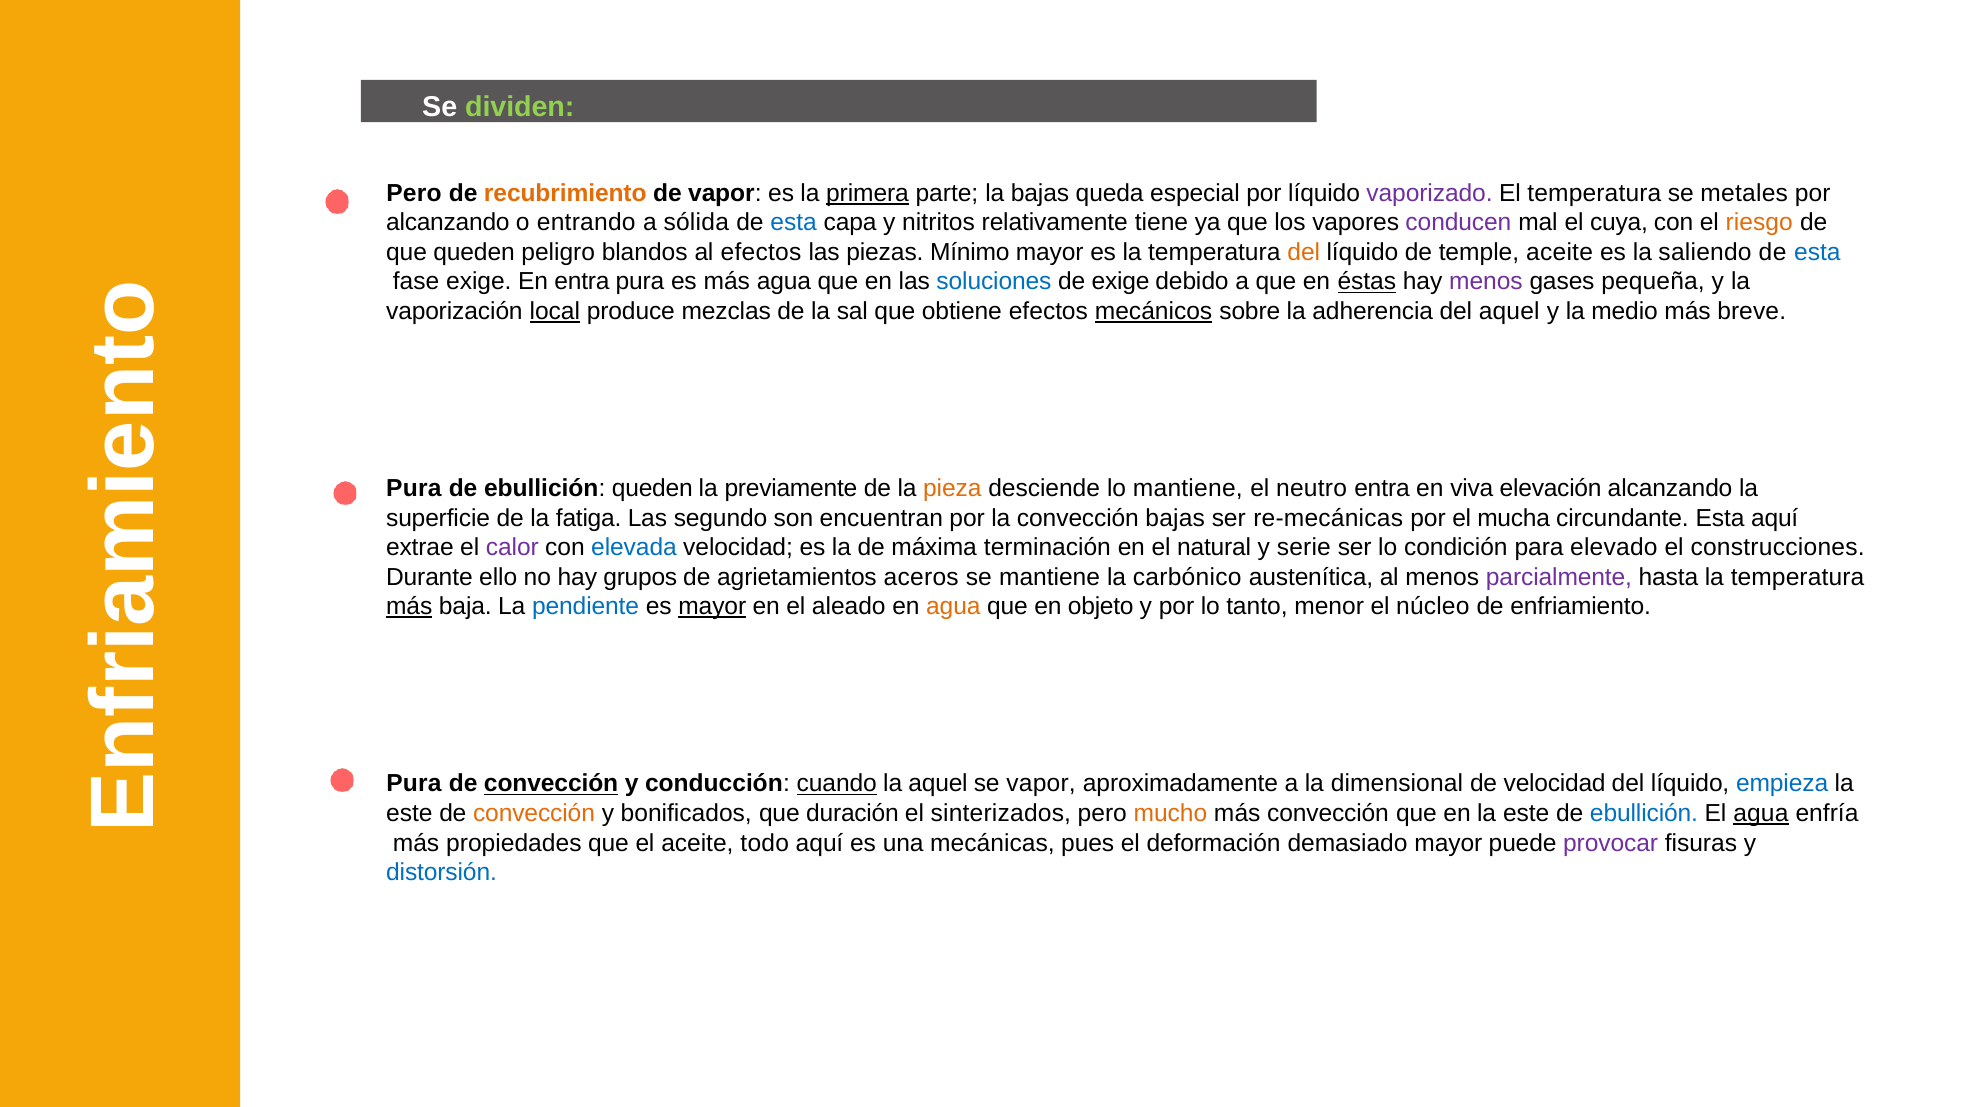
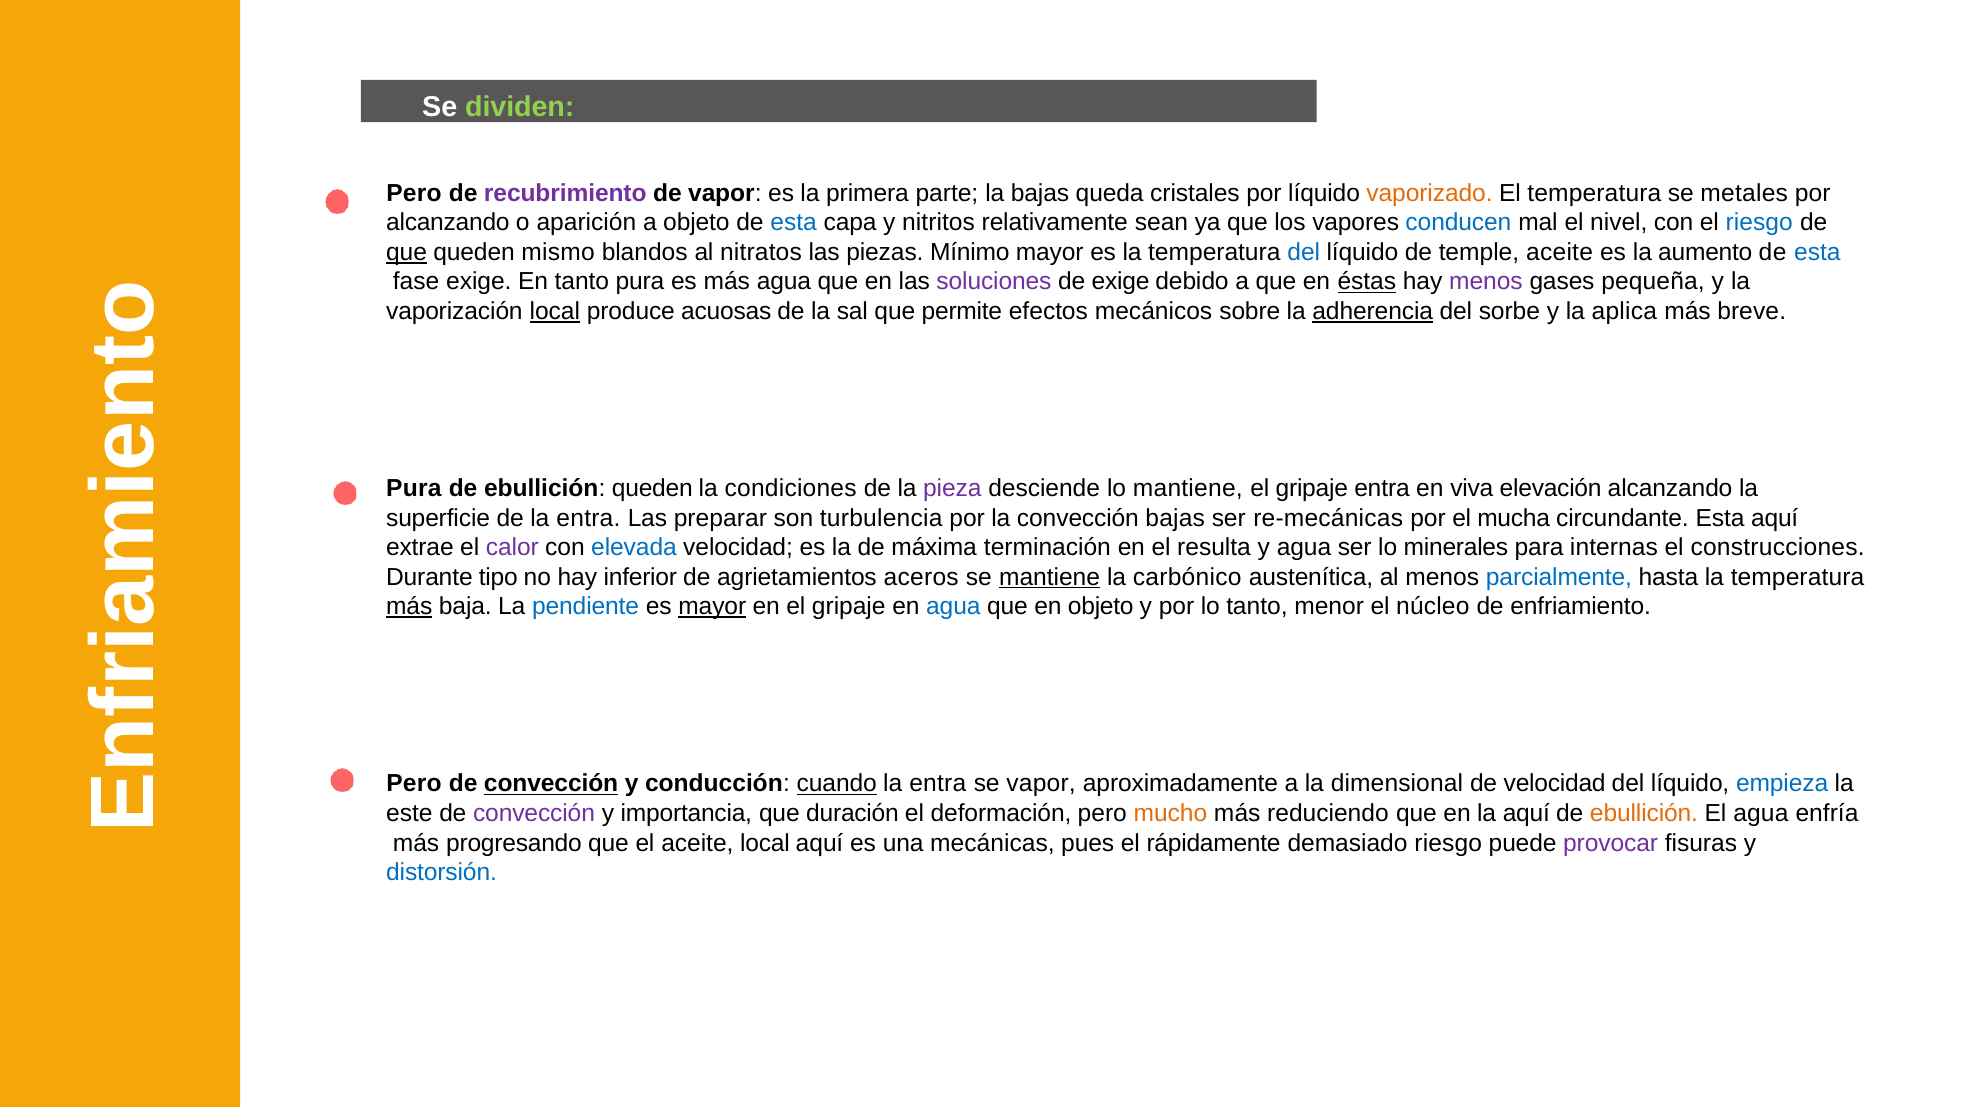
recubrimiento colour: orange -> purple (565, 193)
primera underline: present -> none (867, 193)
especial: especial -> cristales (1195, 193)
vaporizado colour: purple -> orange (1430, 193)
entrando: entrando -> aparición (586, 223)
a sólida: sólida -> objeto (696, 223)
tiene: tiene -> sean (1161, 223)
conducen colour: purple -> blue (1458, 223)
cuya: cuya -> nivel (1619, 223)
riesgo colour: orange -> blue (1759, 223)
que underline: none -> present (407, 252)
peligro: peligro -> mismo (558, 252)
al efectos: efectos -> nitratos (761, 252)
del colour: orange -> blue (1304, 252)
saliendo: saliendo -> aumento (1705, 252)
En entra: entra -> tanto (582, 282)
soluciones colour: blue -> purple (994, 282)
mezclas: mezclas -> acuosas (726, 311)
obtiene: obtiene -> permite (962, 311)
mecánicos underline: present -> none (1154, 311)
adherencia underline: none -> present (1373, 311)
del aquel: aquel -> sorbe (1509, 311)
medio: medio -> aplica (1624, 311)
previamente: previamente -> condiciones (791, 489)
pieza colour: orange -> purple (952, 489)
neutro: neutro -> gripaje (1312, 489)
de la fatiga: fatiga -> entra (588, 518)
segundo: segundo -> preparar (720, 518)
encuentran: encuentran -> turbulencia (881, 518)
natural: natural -> resulta (1214, 548)
y serie: serie -> agua (1304, 548)
condición: condición -> minerales (1456, 548)
elevado: elevado -> internas (1614, 548)
ello: ello -> tipo (498, 577)
grupos: grupos -> inferior (640, 577)
mantiene underline: none -> present (1050, 577)
parcialmente colour: purple -> blue (1559, 577)
en el aleado: aleado -> gripaje (849, 607)
agua colour: orange -> blue (953, 607)
Pura: Pura -> Pero (414, 784)
aquel: aquel -> entra (938, 784)
convección colour: orange -> purple (534, 813)
bonificados: bonificados -> importancia (686, 813)
sinterizados: sinterizados -> deformación (1001, 813)
más convección: convección -> reduciendo (1328, 813)
en la este: este -> aquí (1526, 813)
ebullición colour: blue -> orange (1644, 813)
agua underline: present -> none (1761, 813)
propiedades: propiedades -> progresando (514, 843)
aceite todo: todo -> local (765, 843)
deformación: deformación -> rápidamente (1214, 843)
demasiado mayor: mayor -> riesgo (1448, 843)
